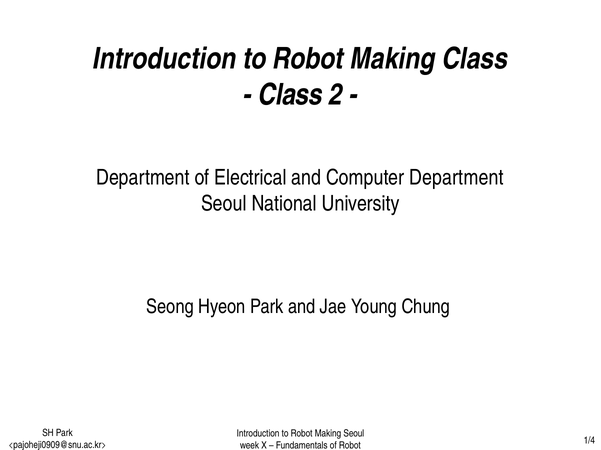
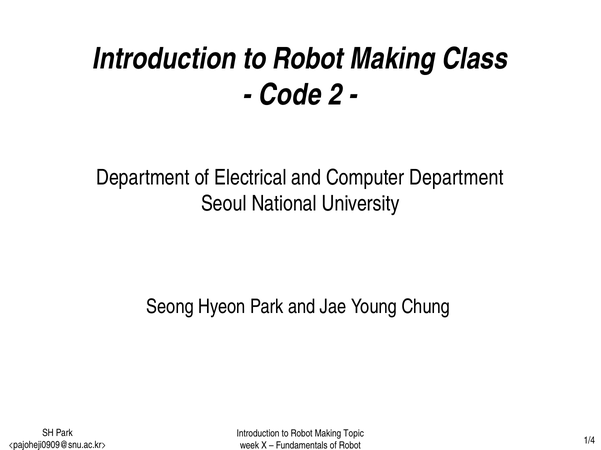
Class: Class -> Code (290, 95)
Making Seoul: Seoul -> Topic (354, 434)
